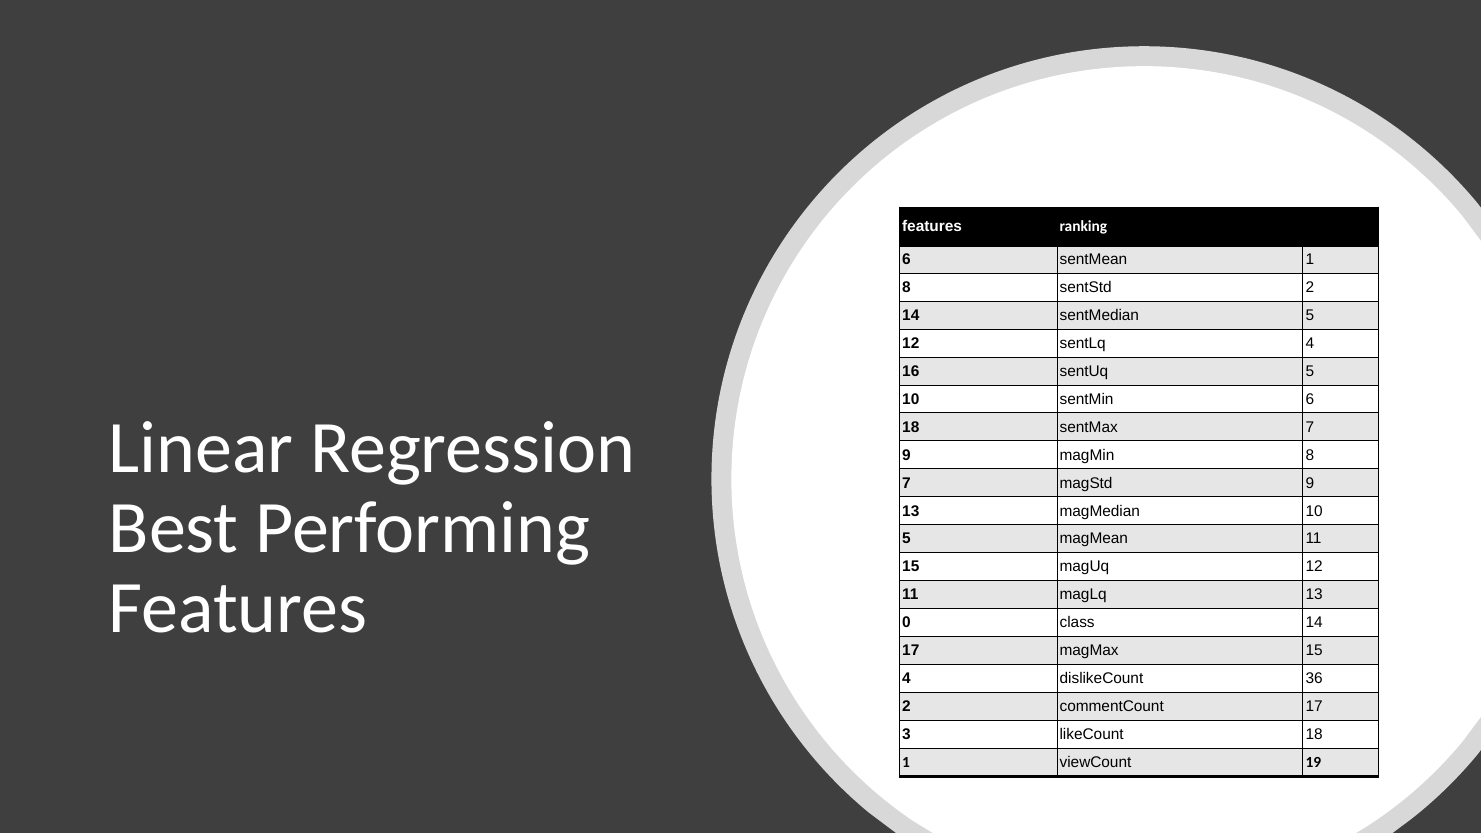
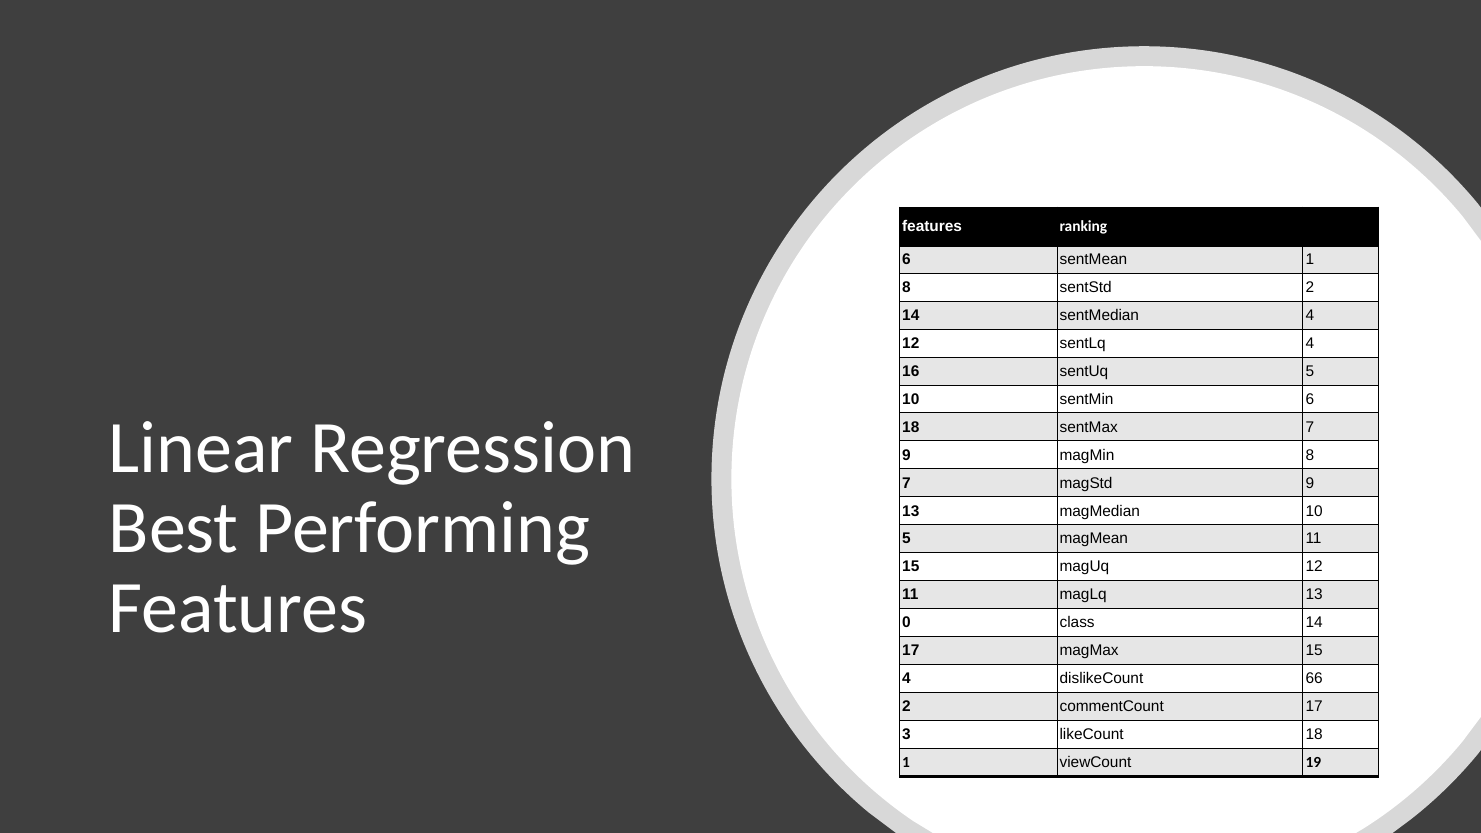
sentMedian 5: 5 -> 4 (1310, 315)
36: 36 -> 66 (1314, 679)
